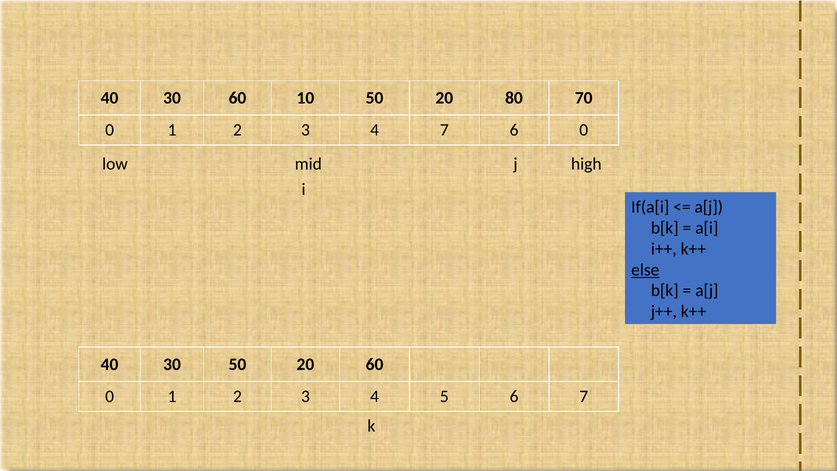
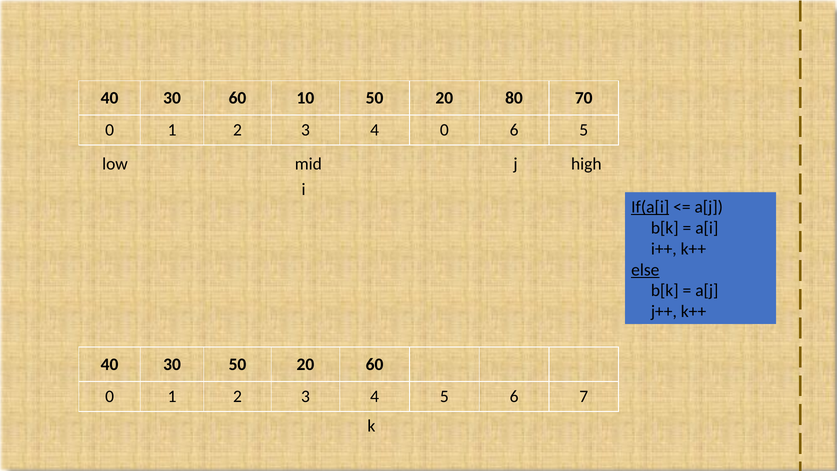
4 7: 7 -> 0 (444, 130)
6 0: 0 -> 5 (584, 130)
If(a[i underline: none -> present (650, 207)
